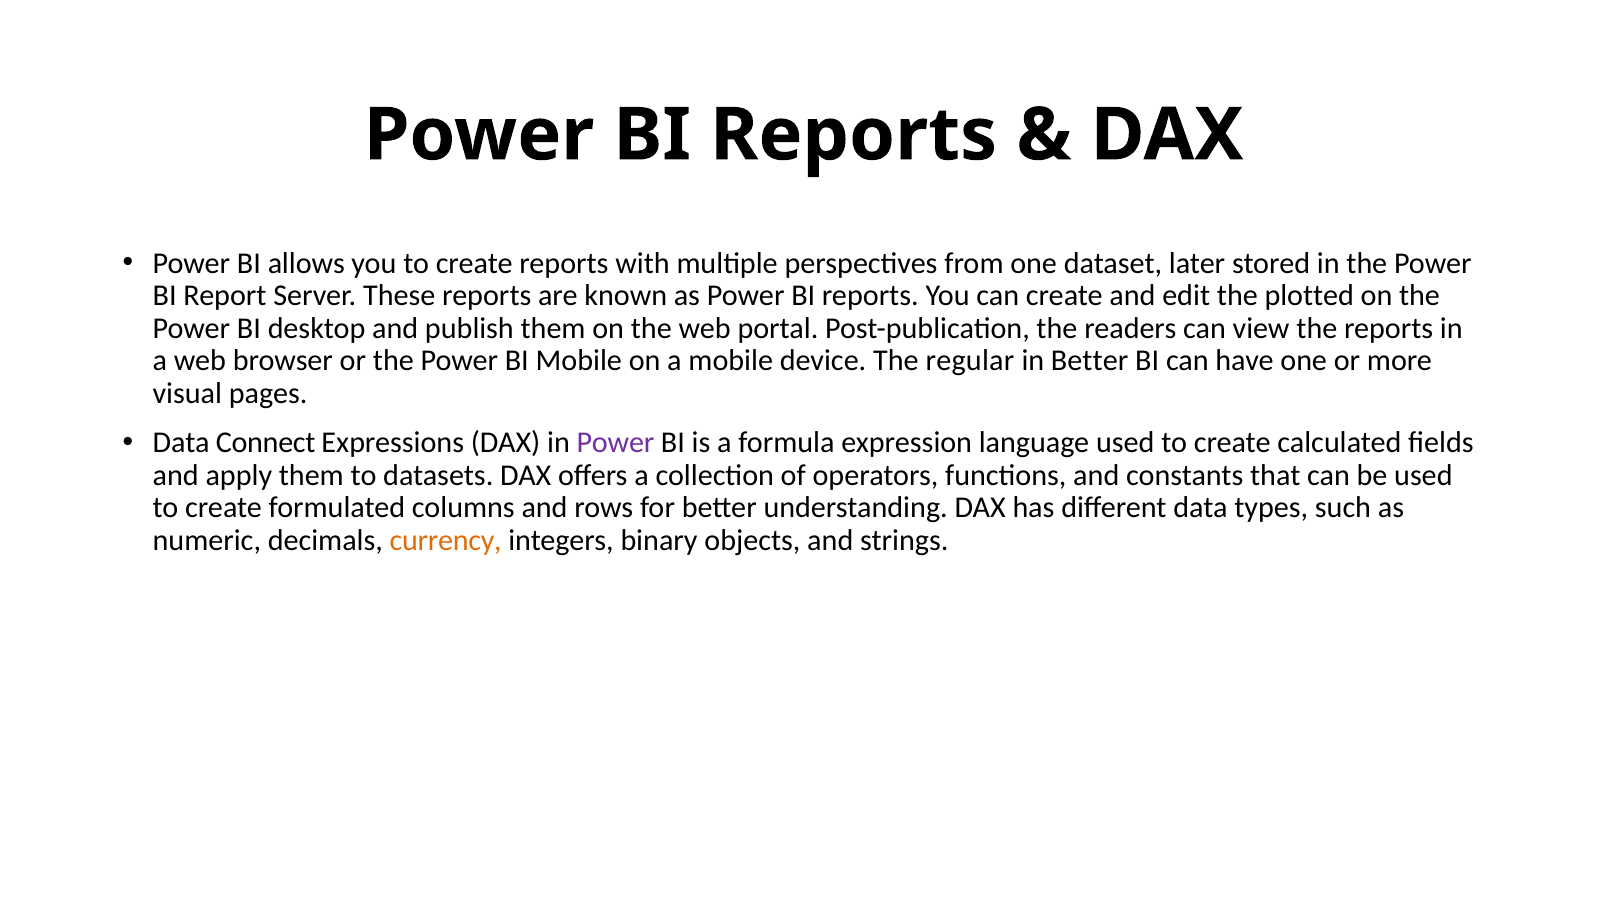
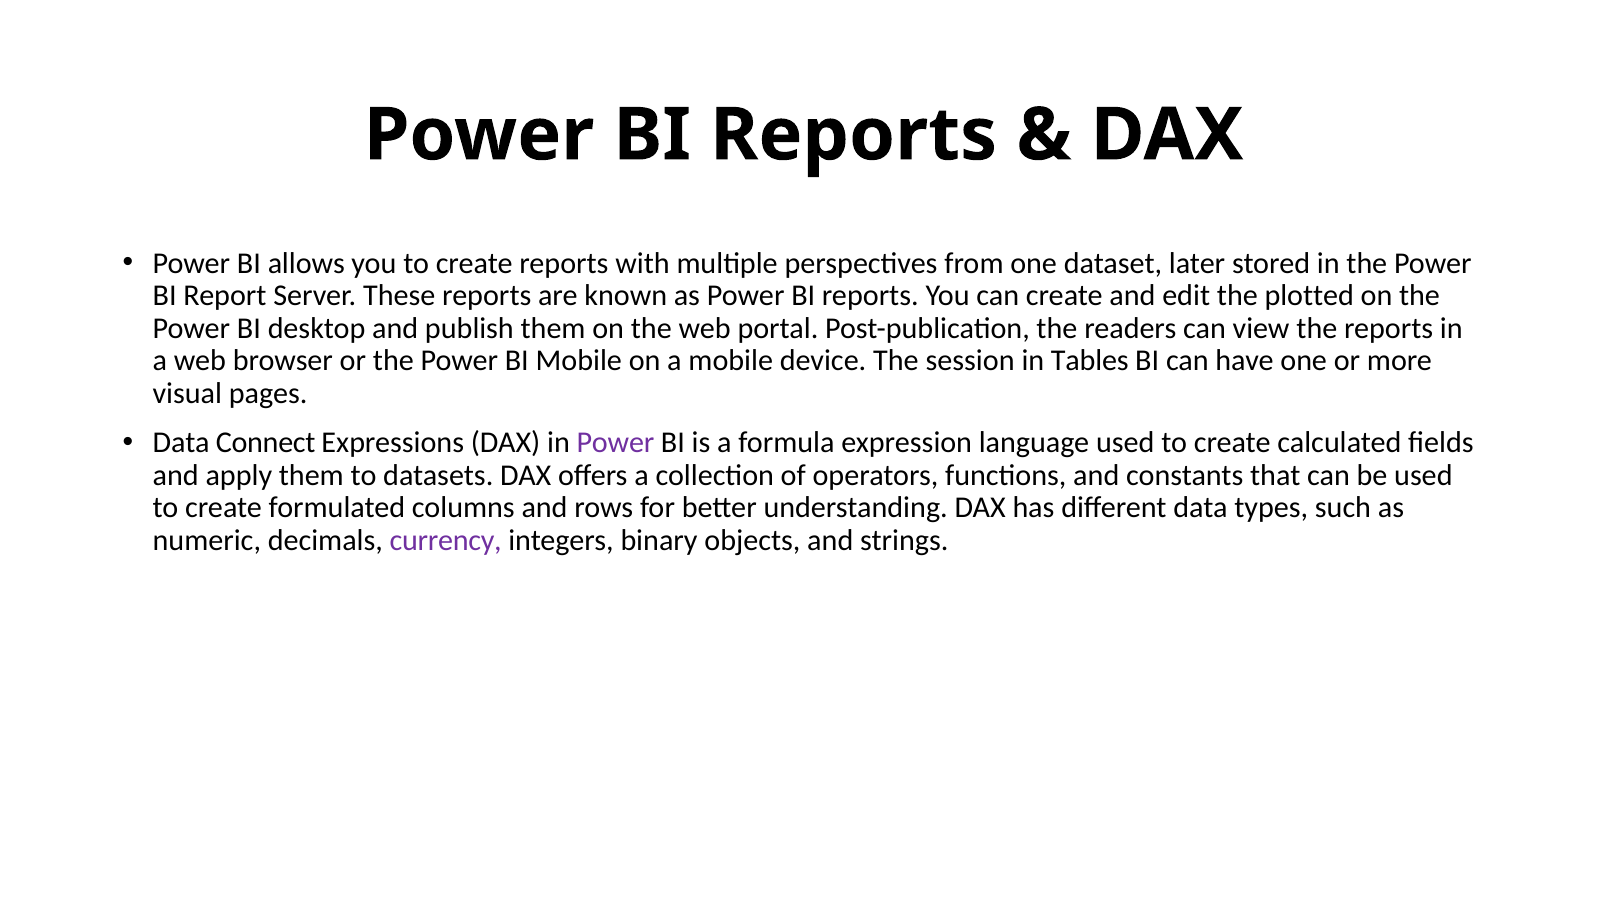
regular: regular -> session (970, 361)
in Better: Better -> Tables (1090, 361)
currency colour: orange -> purple (446, 540)
